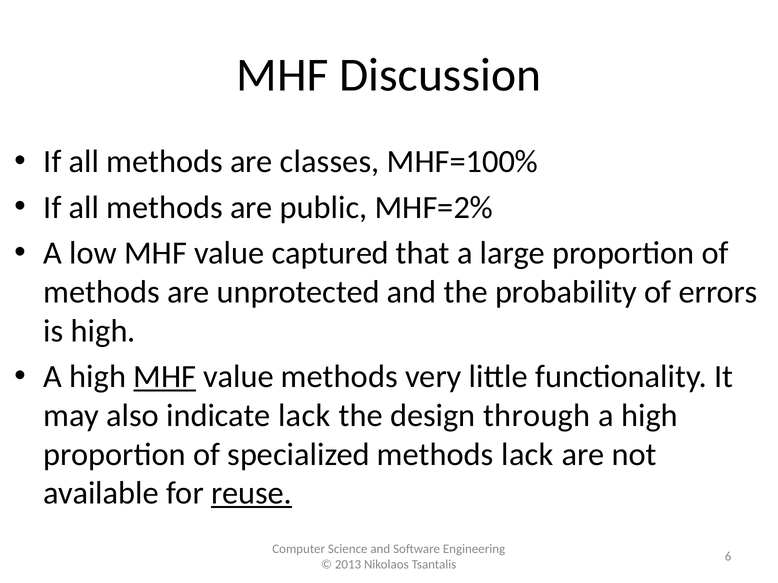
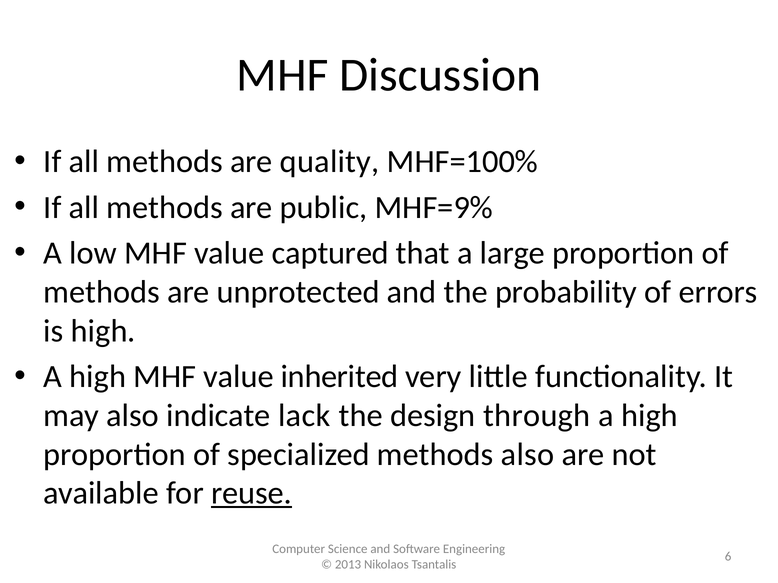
classes: classes -> quality (330, 162)
MHF=2%: MHF=2% -> MHF=9% (434, 208)
MHF underline: present -> none (165, 377)
value methods: methods -> inherited (340, 377)
methods lack: lack -> also (528, 455)
